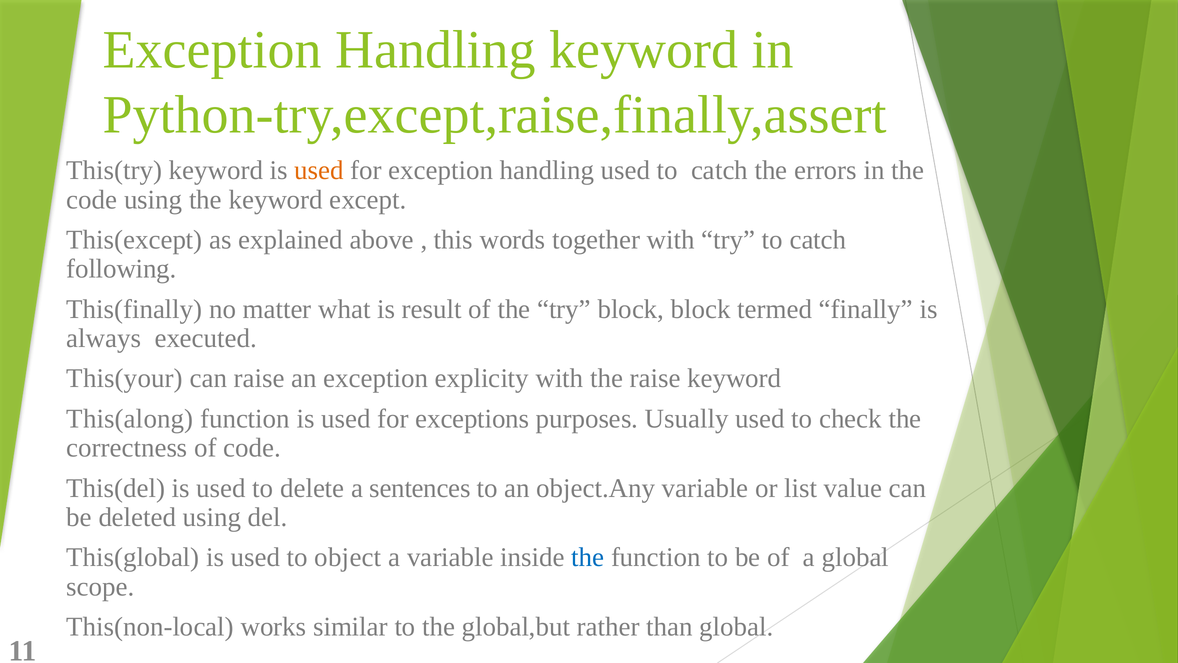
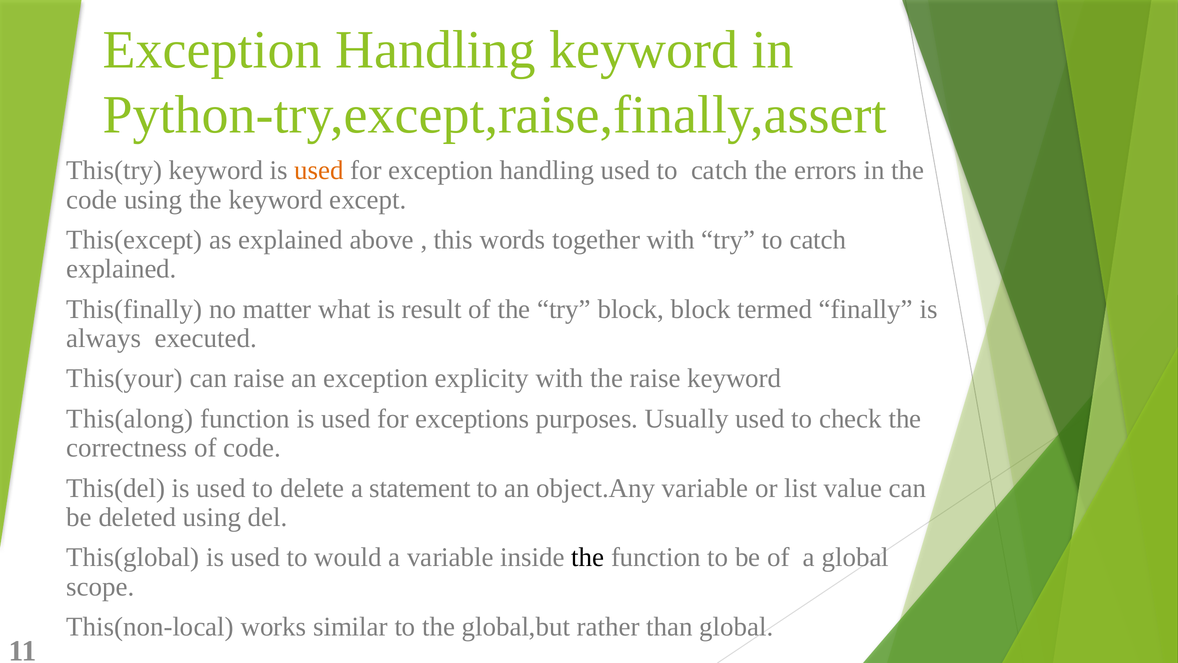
following: following -> explained (121, 269)
sentences: sentences -> statement (420, 488)
object: object -> would (348, 557)
the colour: blue -> black (588, 557)
